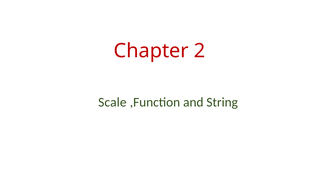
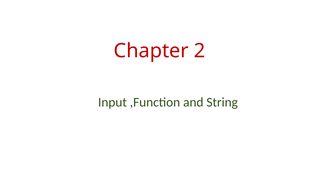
Scale: Scale -> Input (112, 103)
